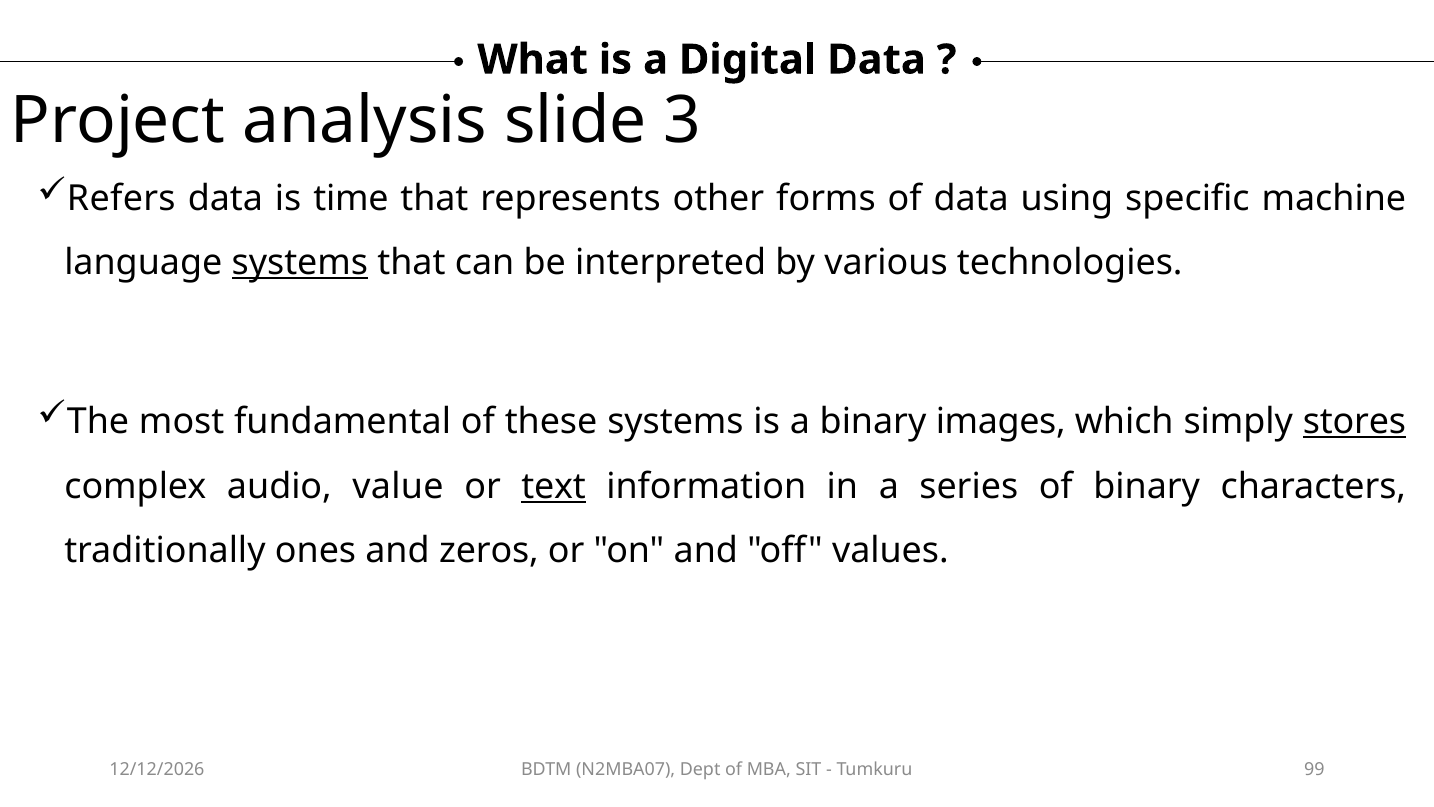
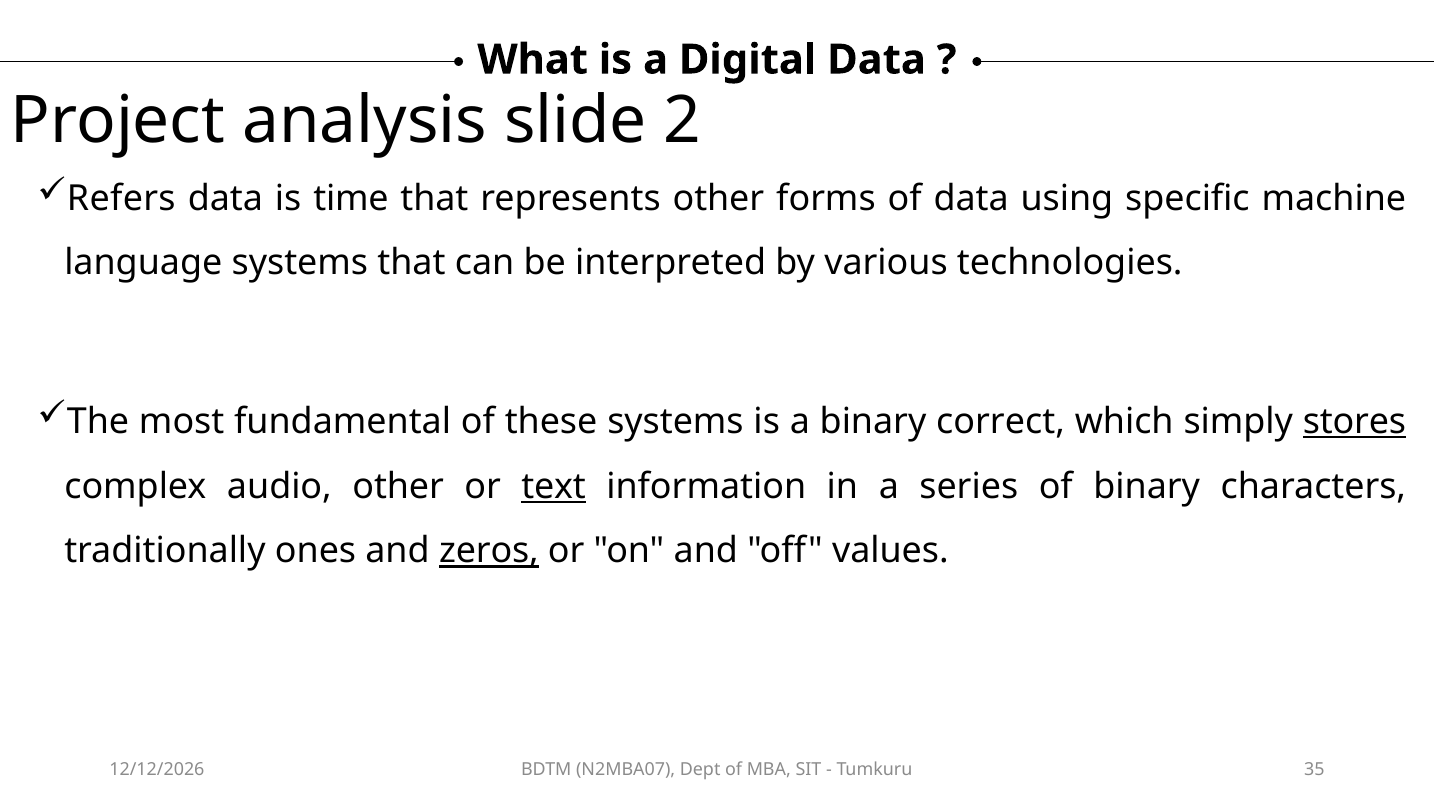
3: 3 -> 2 (683, 120)
systems underline: present -> none (300, 263)
images: images -> correct (1001, 422)
audio value: value -> other (398, 486)
zeros underline: none -> present (489, 551)
99: 99 -> 35 (1314, 769)
